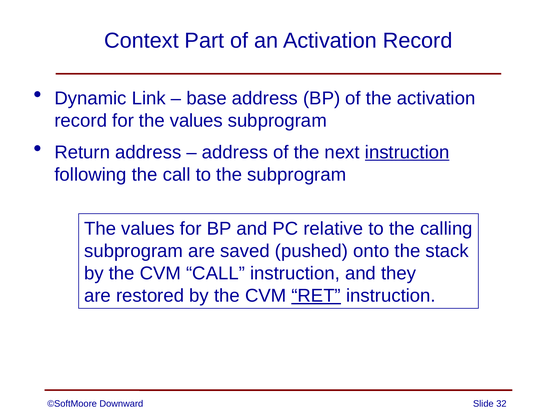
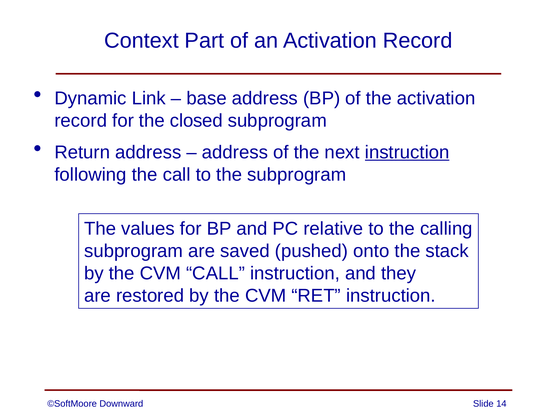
for the values: values -> closed (196, 121)
RET underline: present -> none (316, 296)
32: 32 -> 14 (501, 404)
